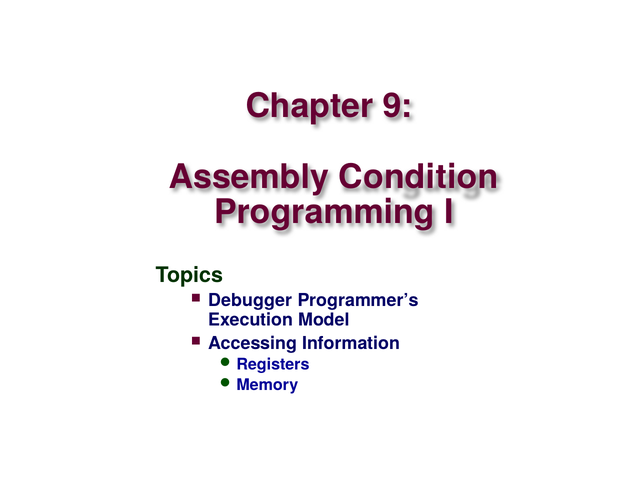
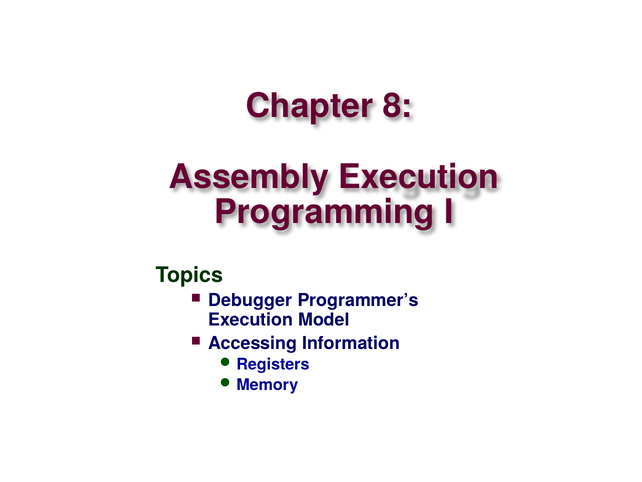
9: 9 -> 8 (398, 106)
Assembly Condition: Condition -> Execution (419, 177)
